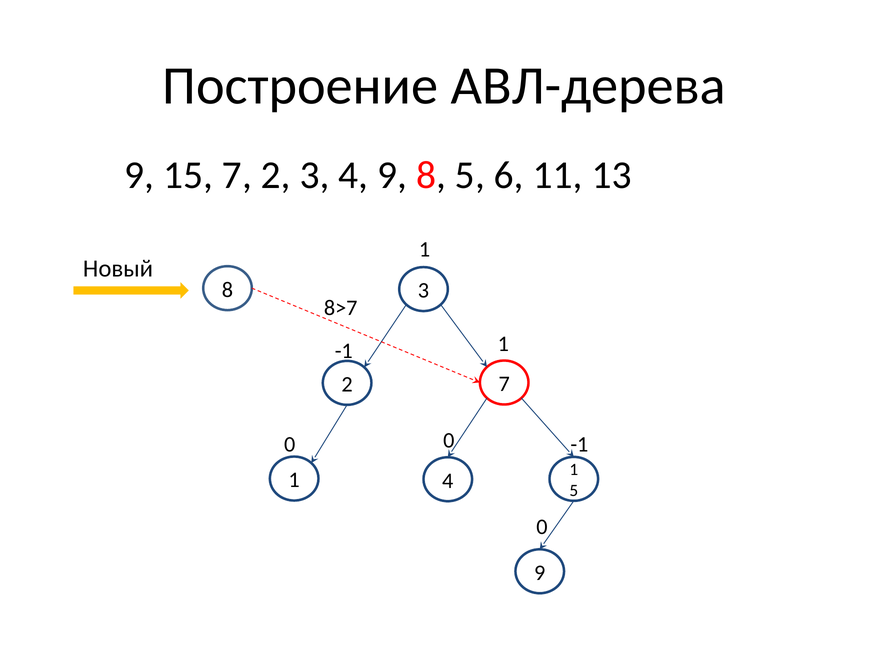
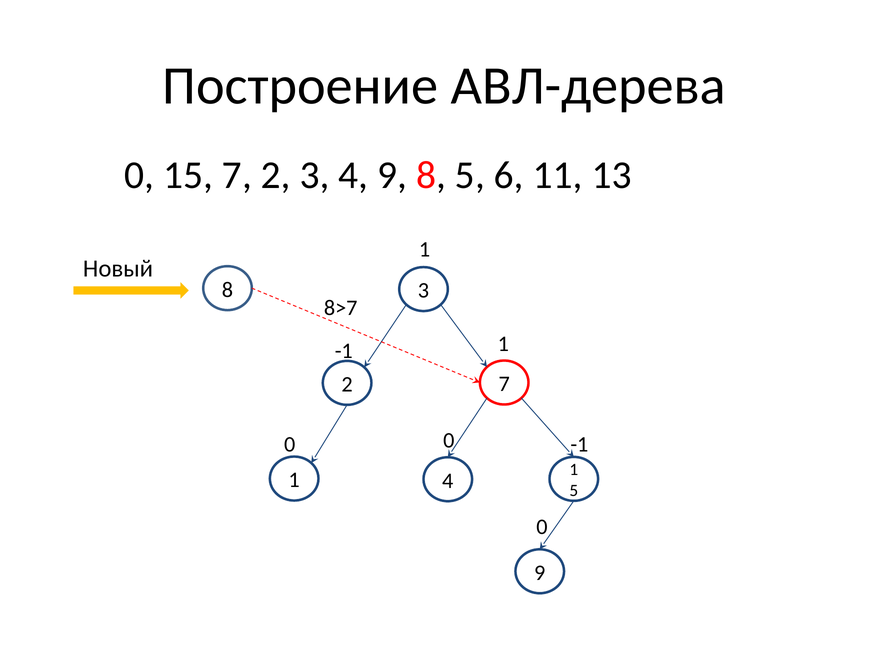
9: 9 -> 0 (139, 175)
